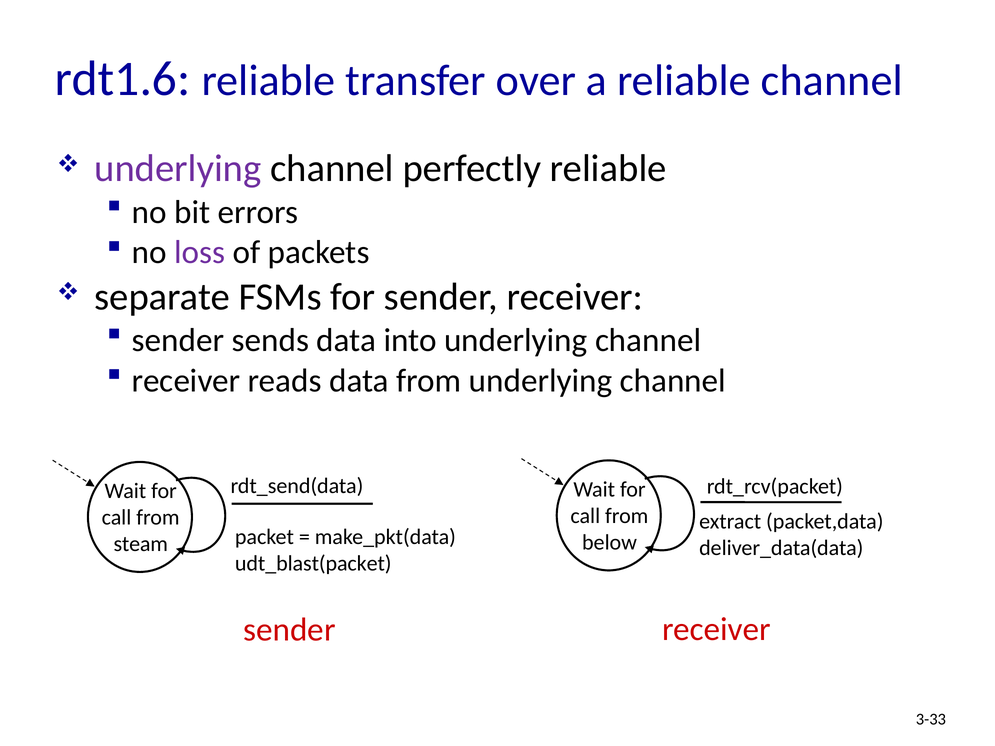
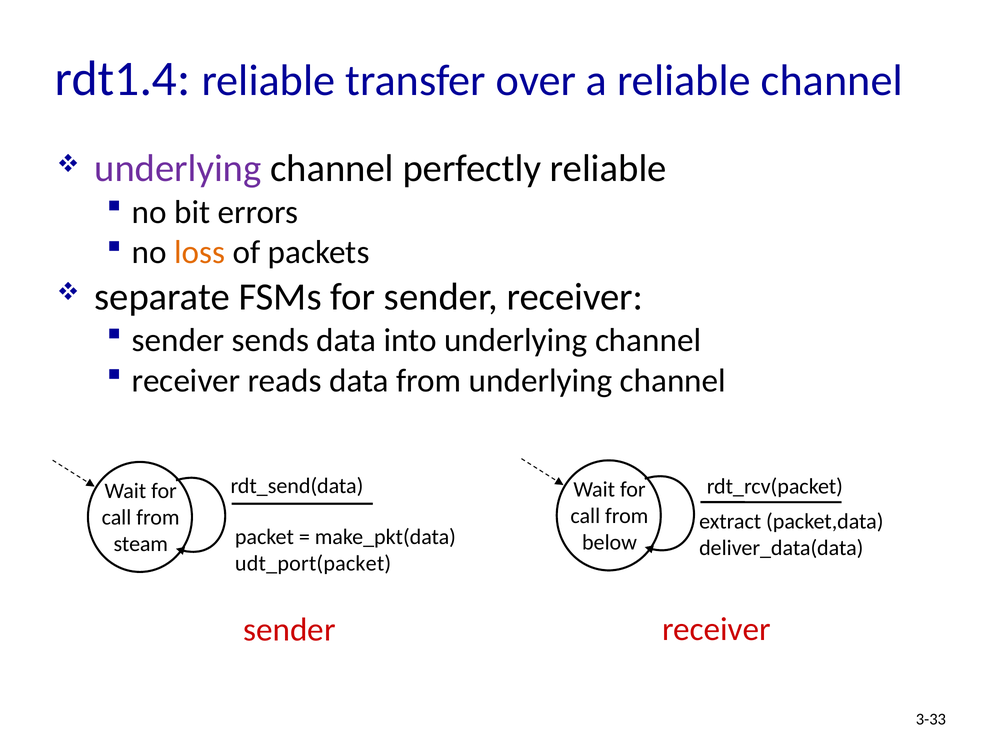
rdt1.6: rdt1.6 -> rdt1.4 (123, 79)
loss colour: purple -> orange (200, 253)
udt_blast(packet: udt_blast(packet -> udt_port(packet (313, 564)
